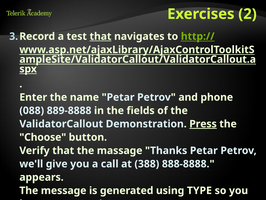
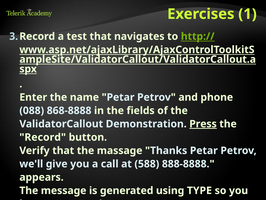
2: 2 -> 1 (247, 14)
that underline: present -> none (100, 36)
889-8888: 889-8888 -> 868-8888 (69, 110)
Choose: Choose -> Record (43, 137)
388: 388 -> 588 (147, 164)
